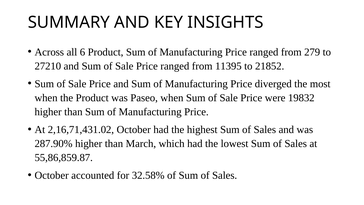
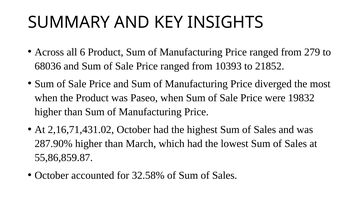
27210: 27210 -> 68036 (48, 66)
11395: 11395 -> 10393 (228, 66)
